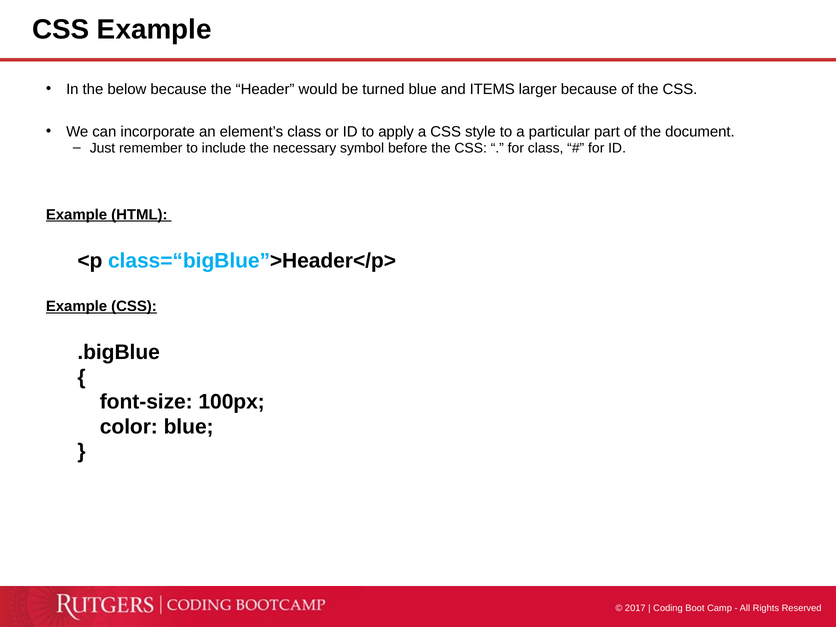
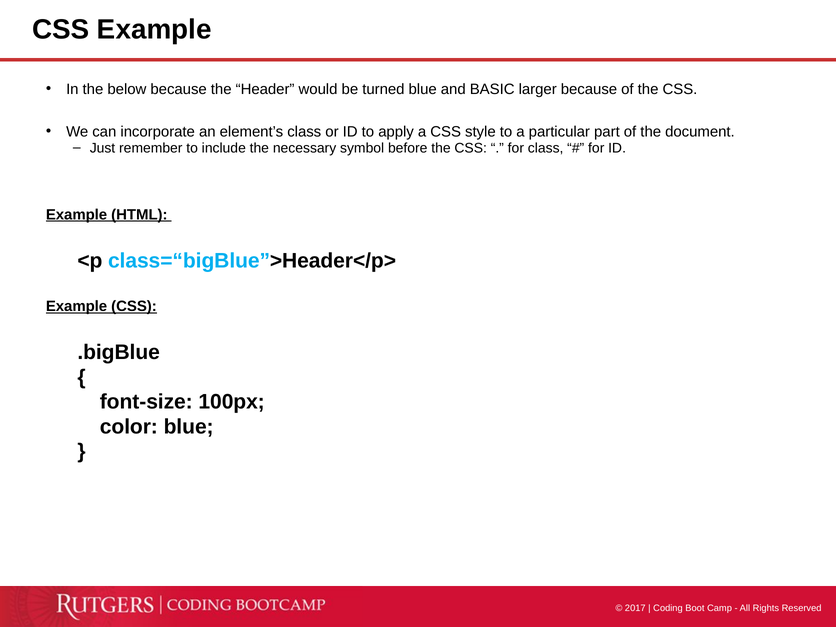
ITEMS: ITEMS -> BASIC (492, 89)
